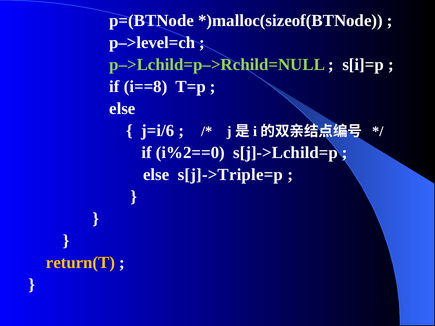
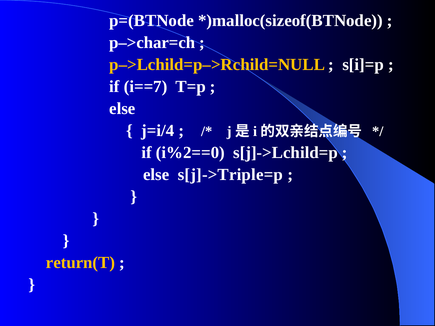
p–>level=ch: p–>level=ch -> p–>char=ch (152, 43)
p–>Lchild=p–>Rchild=NULL colour: light green -> yellow (217, 65)
i==8: i==8 -> i==7 (146, 87)
j=i/6: j=i/6 -> j=i/4 (158, 131)
